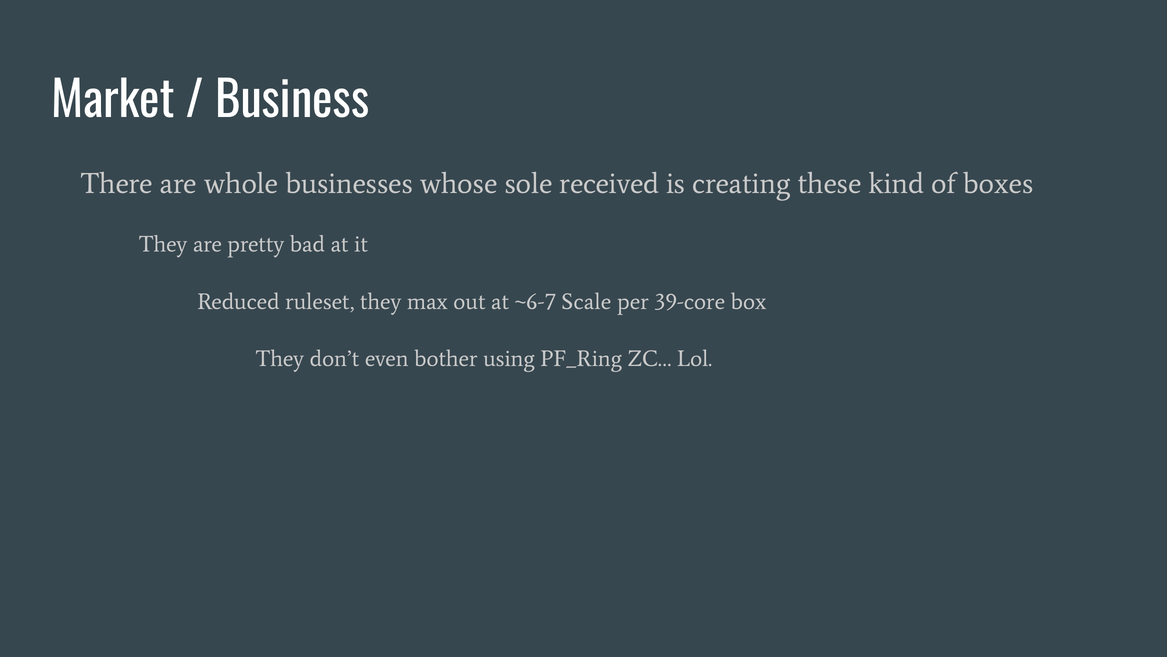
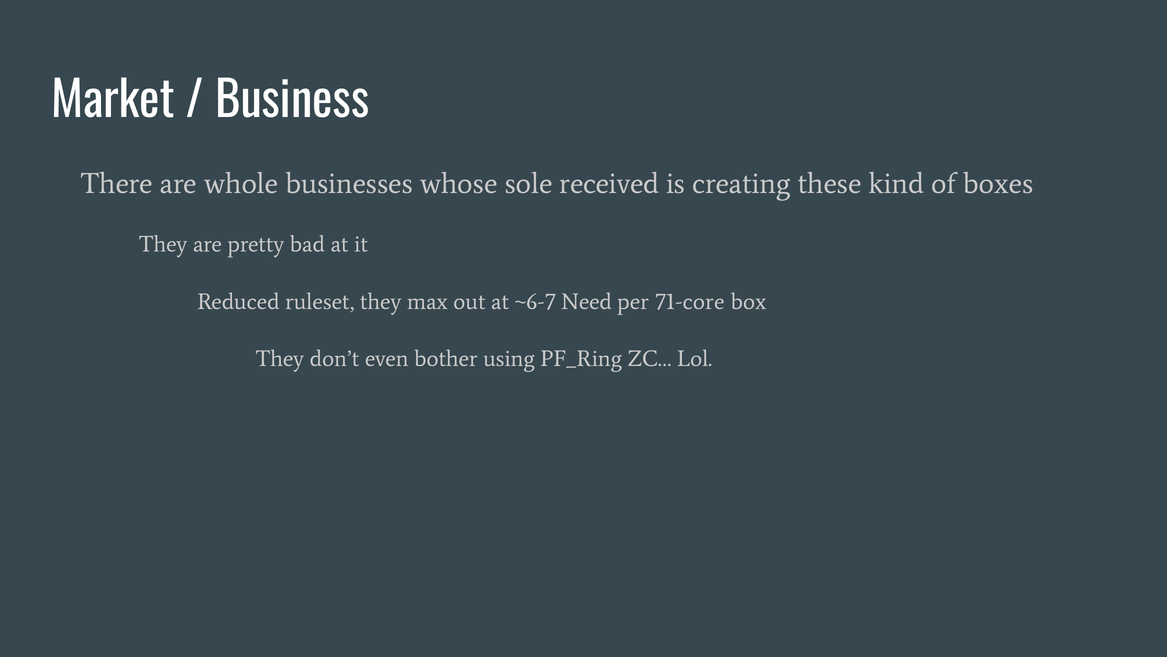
Scale: Scale -> Need (586, 301)
39-core: 39-core -> 71-core (690, 301)
